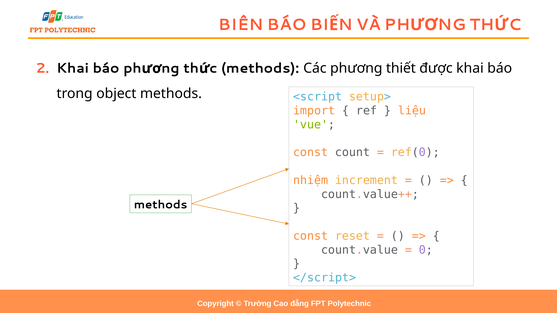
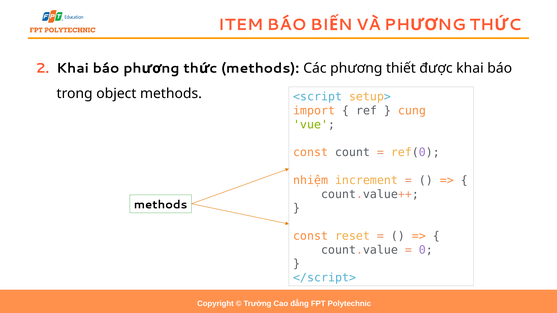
BIÊN: BIÊN -> ITEM (241, 25)
liệu: liệu -> cung (412, 111)
